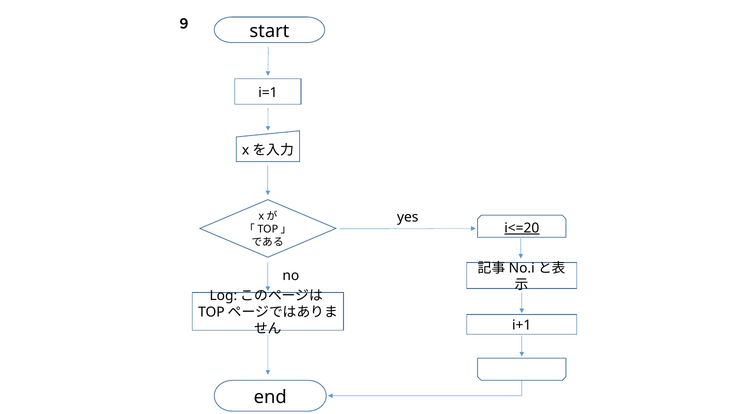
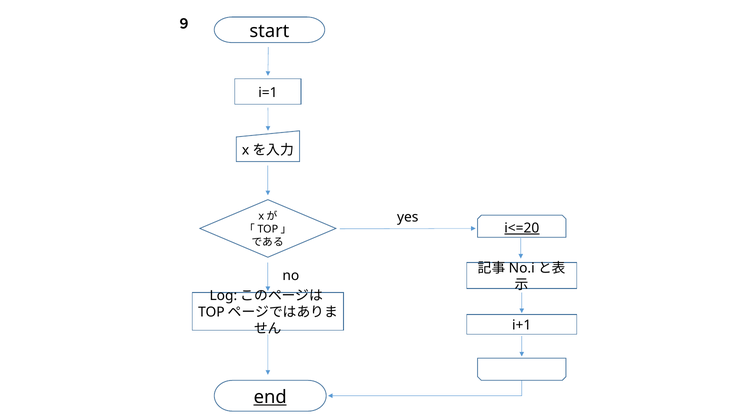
end underline: none -> present (270, 396)
